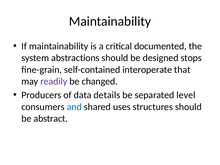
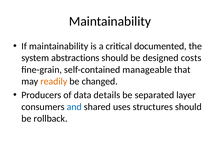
stops: stops -> costs (191, 58)
interoperate: interoperate -> manageable (147, 70)
readily colour: purple -> orange (54, 81)
level: level -> layer (186, 95)
abstract: abstract -> rollback (51, 119)
